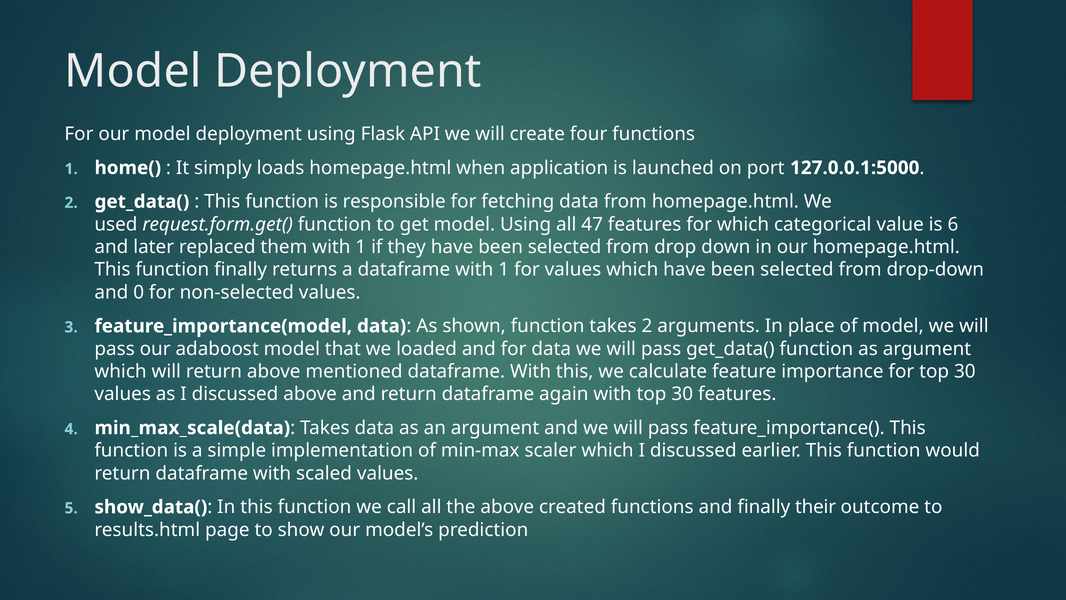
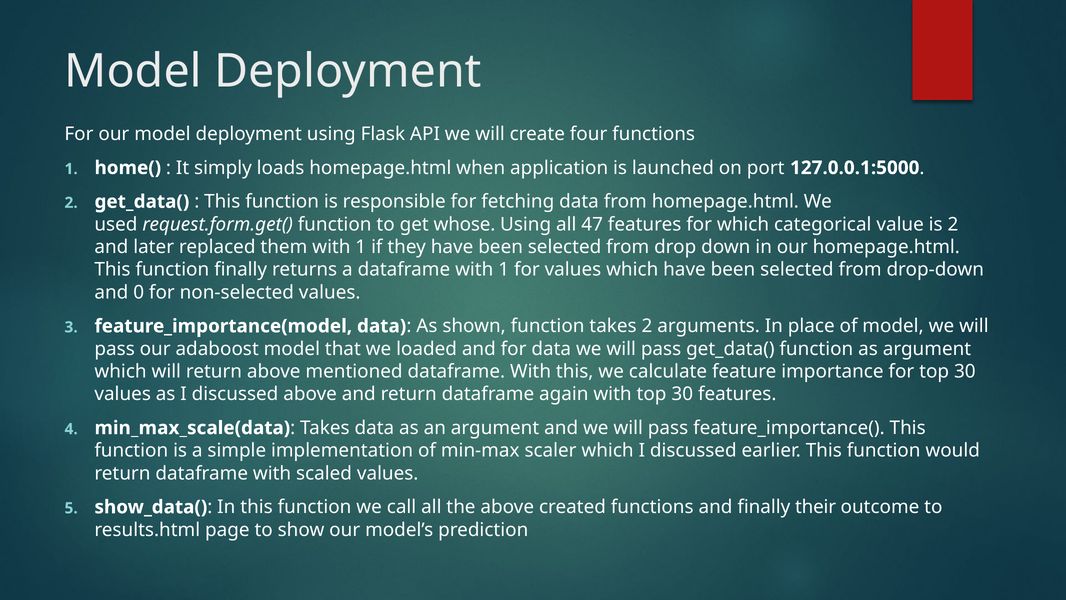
get model: model -> whose (464, 224)
is 6: 6 -> 2 (953, 224)
